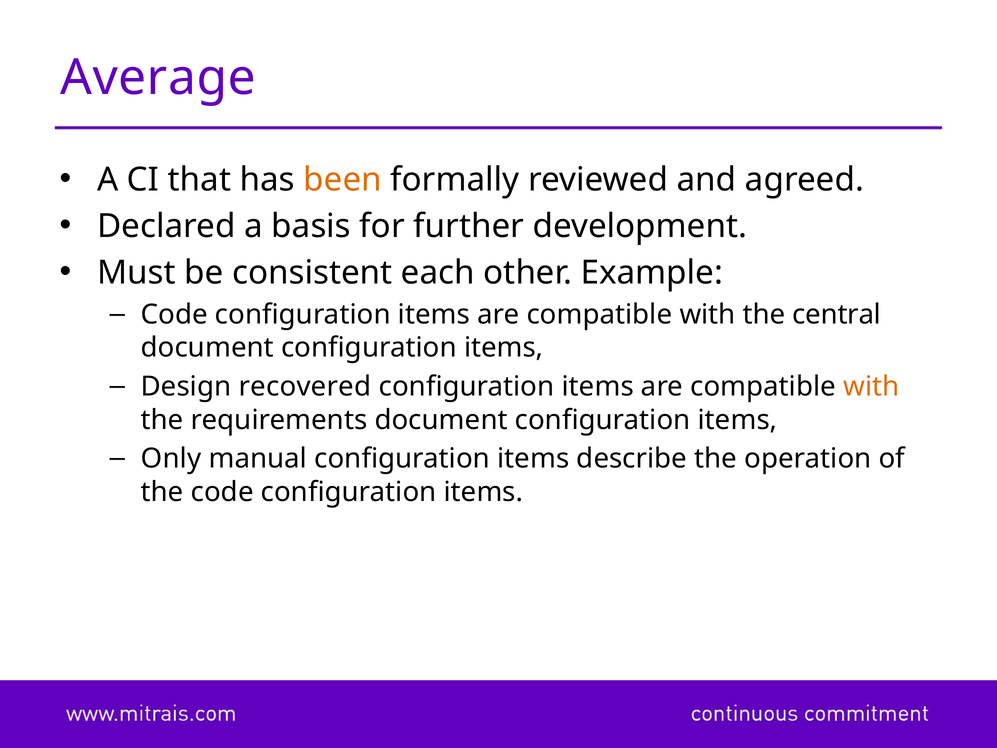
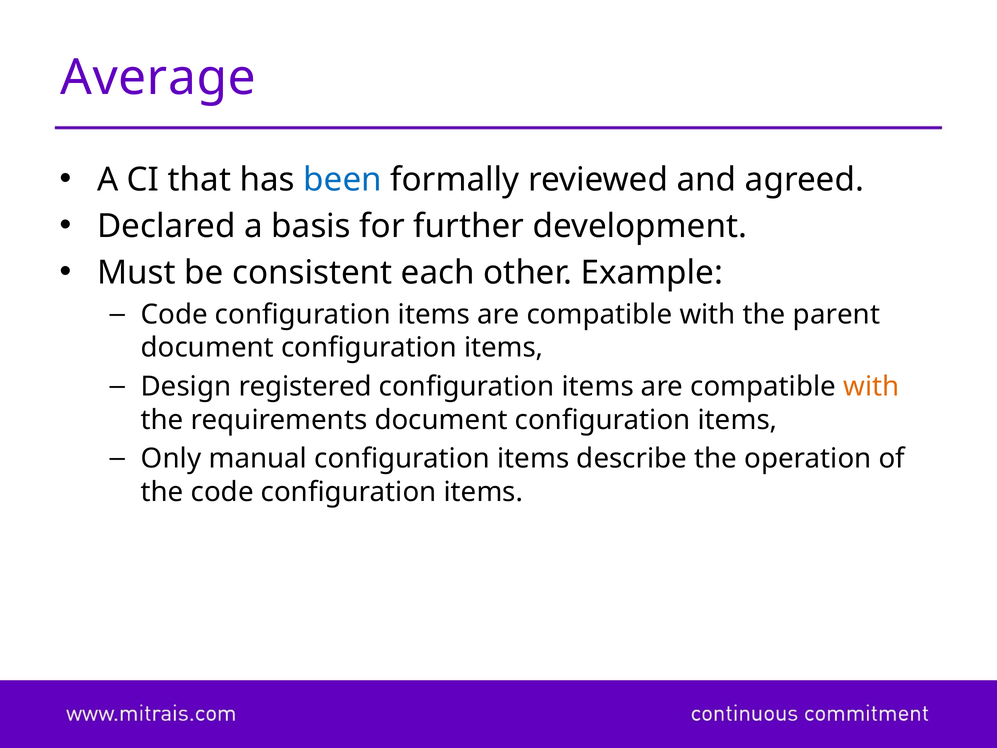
been colour: orange -> blue (343, 180)
central: central -> parent (837, 314)
recovered: recovered -> registered (305, 386)
